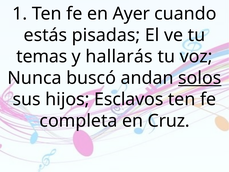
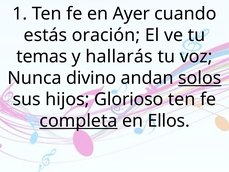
pisadas: pisadas -> oración (106, 35)
buscó: buscó -> divino (91, 78)
Esclavos: Esclavos -> Glorioso (129, 99)
completa underline: none -> present (78, 121)
Cruz: Cruz -> Ellos (169, 121)
